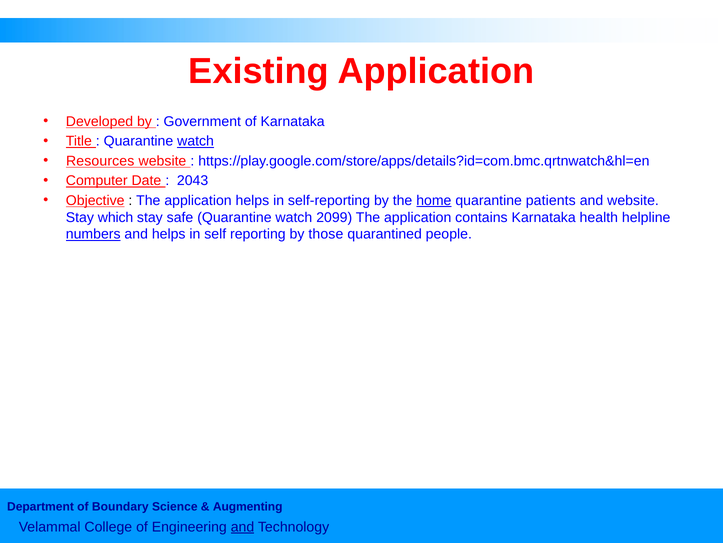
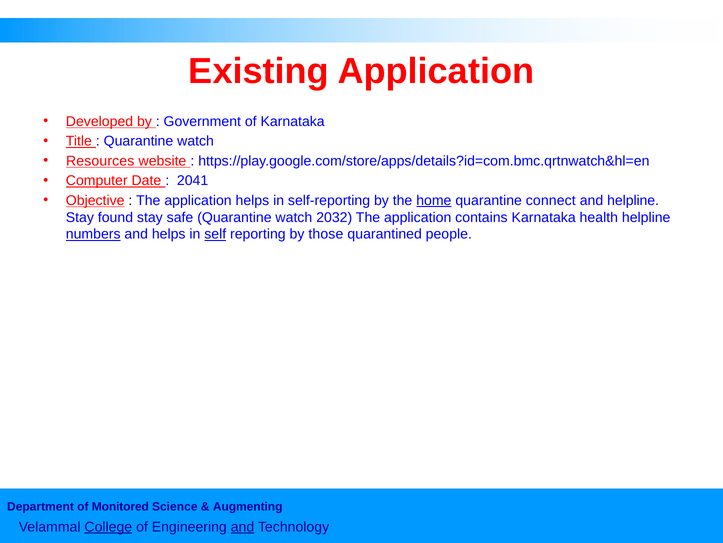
watch underline: present -> none (196, 141)
2043: 2043 -> 2041 (193, 180)
patients: patients -> connect (551, 200)
and website: website -> helpline (633, 200)
which: which -> found (115, 217)
2099: 2099 -> 2032 (334, 217)
self underline: none -> present (215, 234)
Boundary: Boundary -> Monitored (120, 506)
College underline: none -> present (108, 526)
